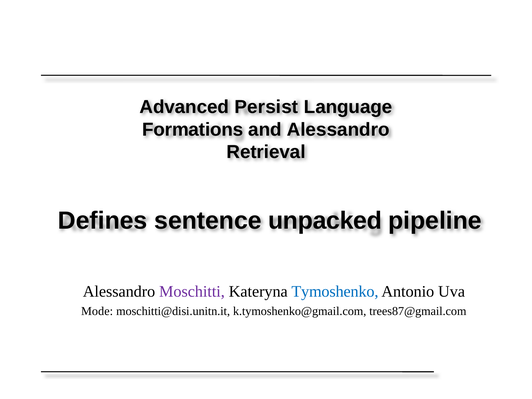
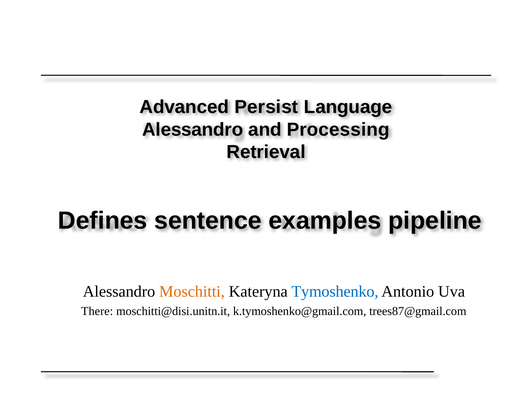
Formations: Formations -> Alessandro (193, 129)
and Alessandro: Alessandro -> Processing (338, 129)
unpacked: unpacked -> examples (325, 221)
Moschitti colour: purple -> orange (192, 291)
Mode: Mode -> There (97, 311)
